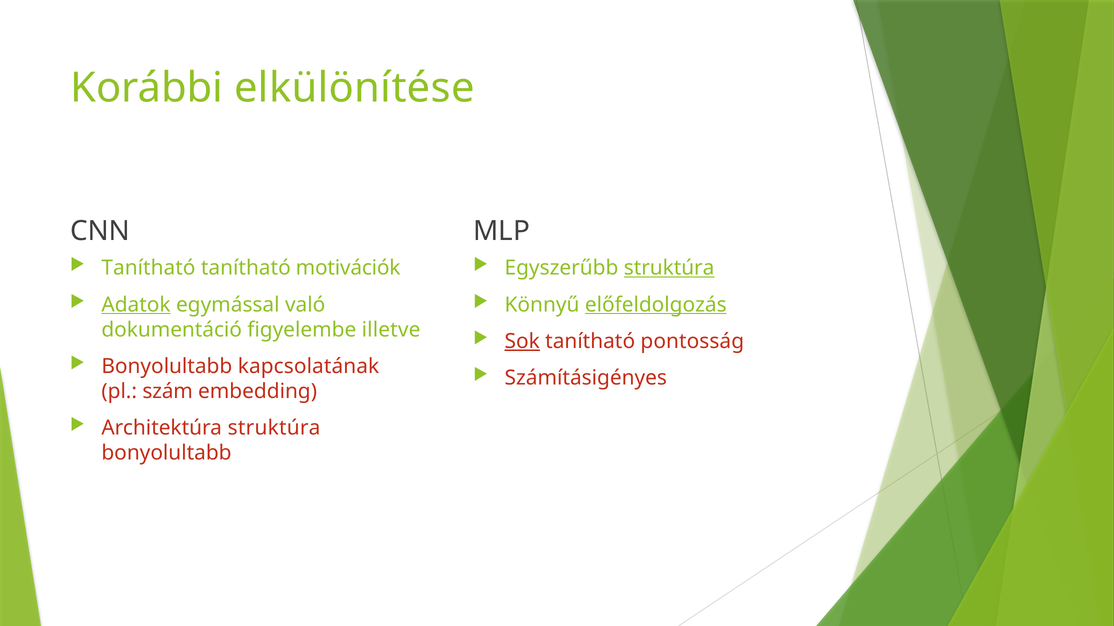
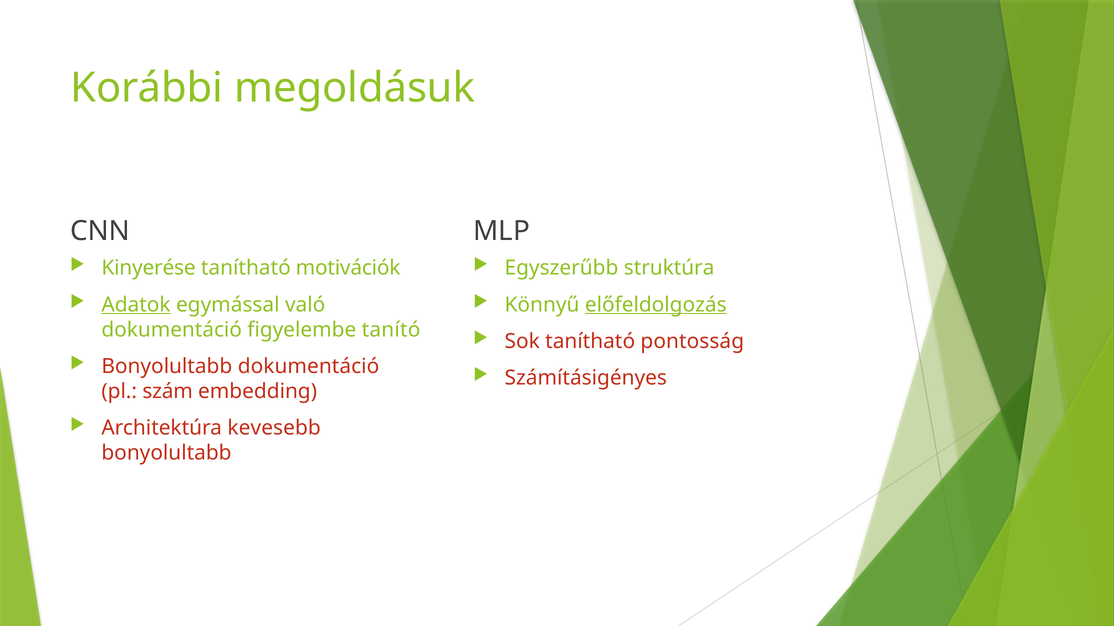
elkülönítése: elkülönítése -> megoldásuk (355, 88)
Tanítható: Tanítható -> Kinyerése (149, 268)
struktúra underline: present -> none (669, 268)
illetve: illetve -> tanító (391, 330)
Sok underline: present -> none (522, 342)
Bonyolultabb kapcsolatának: kapcsolatának -> dokumentáció (309, 367)
Architektúra struktúra: struktúra -> kevesebb (274, 428)
